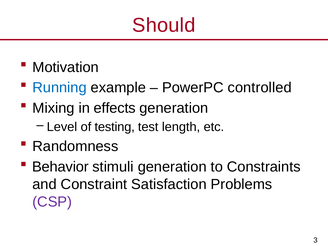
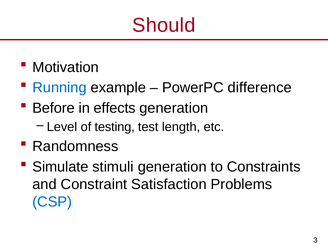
controlled: controlled -> difference (260, 88)
Mixing: Mixing -> Before (54, 108)
Behavior: Behavior -> Simulate (60, 167)
CSP colour: purple -> blue (52, 202)
